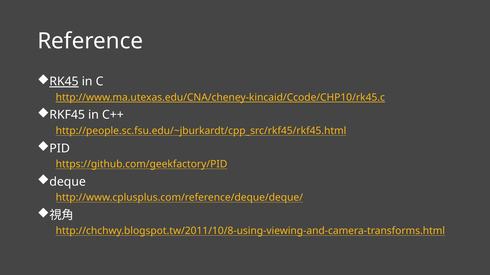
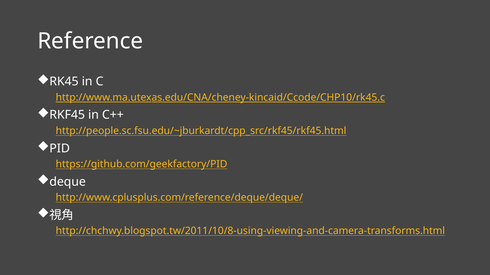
RK45 underline: present -> none (64, 82)
